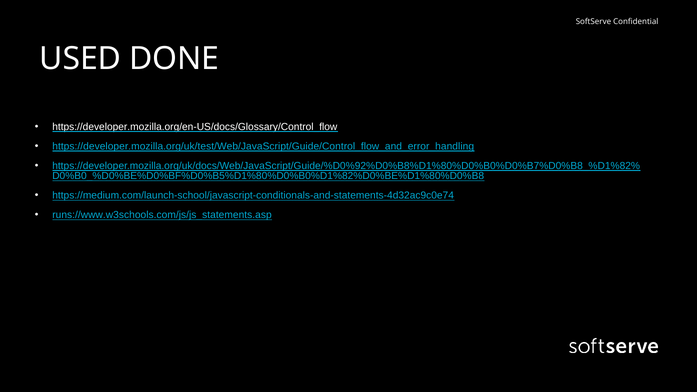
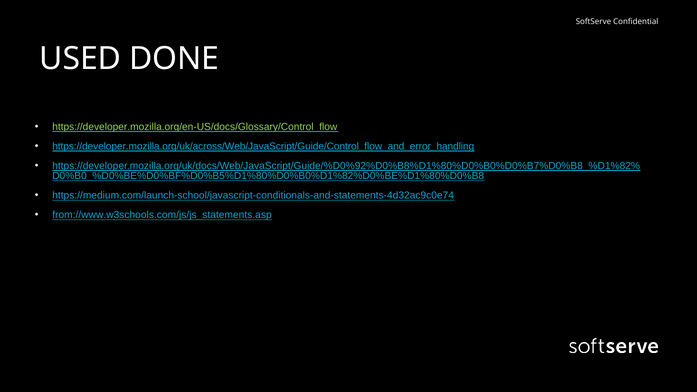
https://developer.mozilla.org/en-US/docs/Glossary/Control_flow colour: white -> light green (195, 127)
https://developer.mozilla.org/uk/test/Web/JavaScript/Guide/Control_flow_and_error_handling: https://developer.mozilla.org/uk/test/Web/JavaScript/Guide/Control_flow_and_error_handling -> https://developer.mozilla.org/uk/across/Web/JavaScript/Guide/Control_flow_and_error_handling (263, 147)
runs://www.w3schools.com/js/js_statements.asp: runs://www.w3schools.com/js/js_statements.asp -> from://www.w3schools.com/js/js_statements.asp (162, 215)
